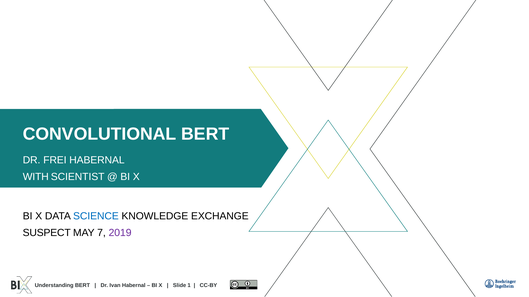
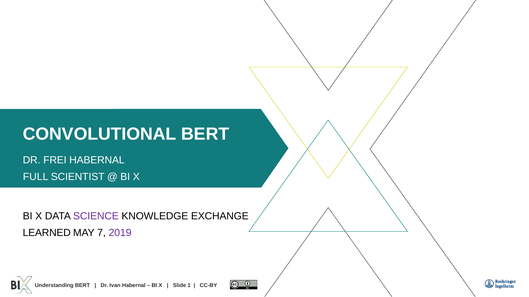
WITH: WITH -> FULL (36, 177)
SCIENCE colour: blue -> purple (96, 216)
SUSPECT: SUSPECT -> LEARNED (47, 233)
